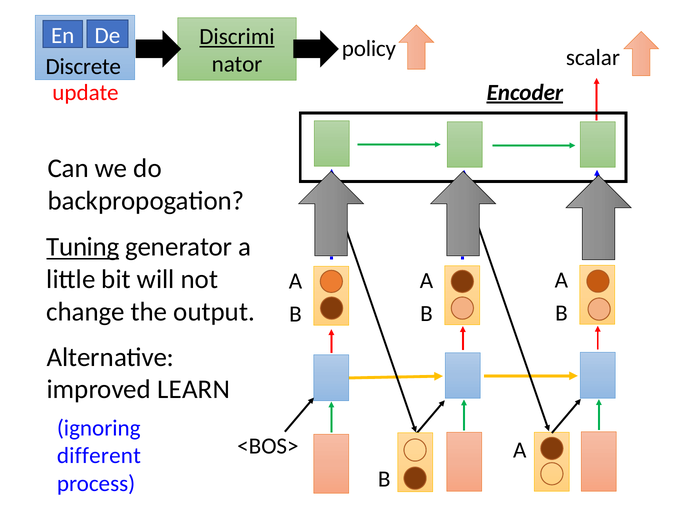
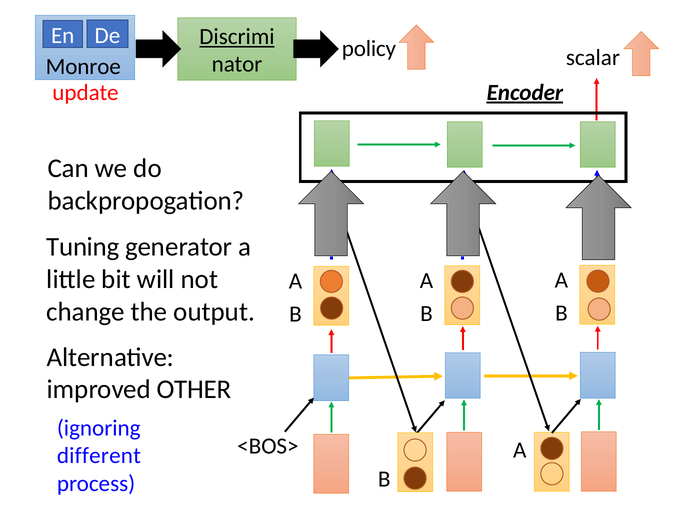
Discrete: Discrete -> Monroe (83, 66)
Tuning underline: present -> none (83, 247)
LEARN: LEARN -> OTHER (194, 389)
